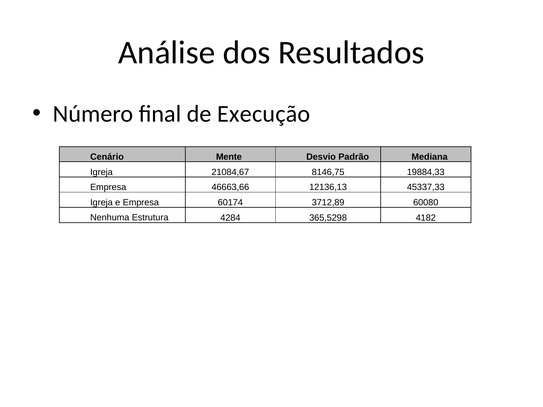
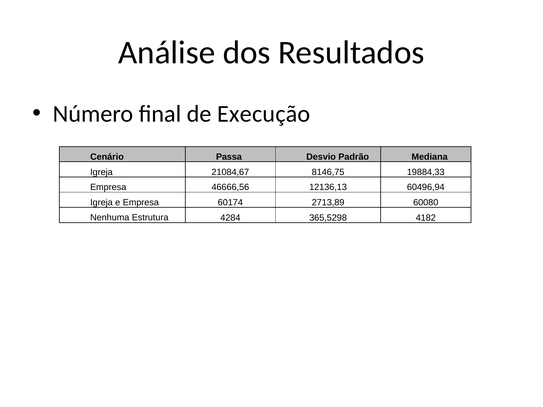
Mente: Mente -> Passa (229, 157)
46663,66: 46663,66 -> 46666,56 (230, 187)
45337,33: 45337,33 -> 60496,94 (426, 187)
3712,89: 3712,89 -> 2713,89 (328, 203)
